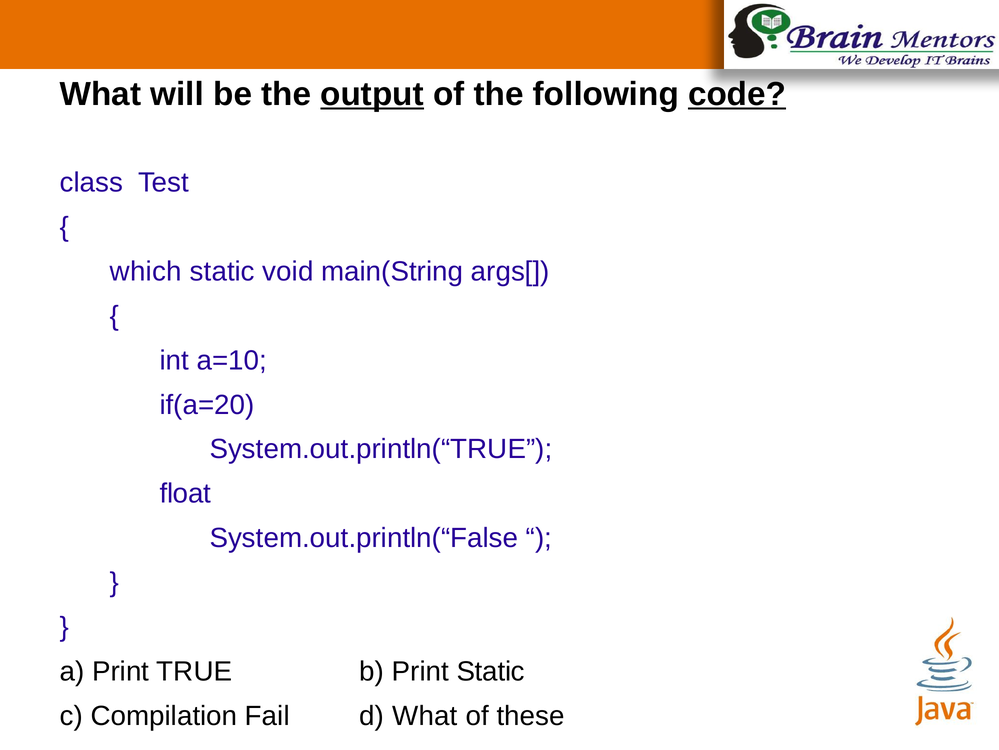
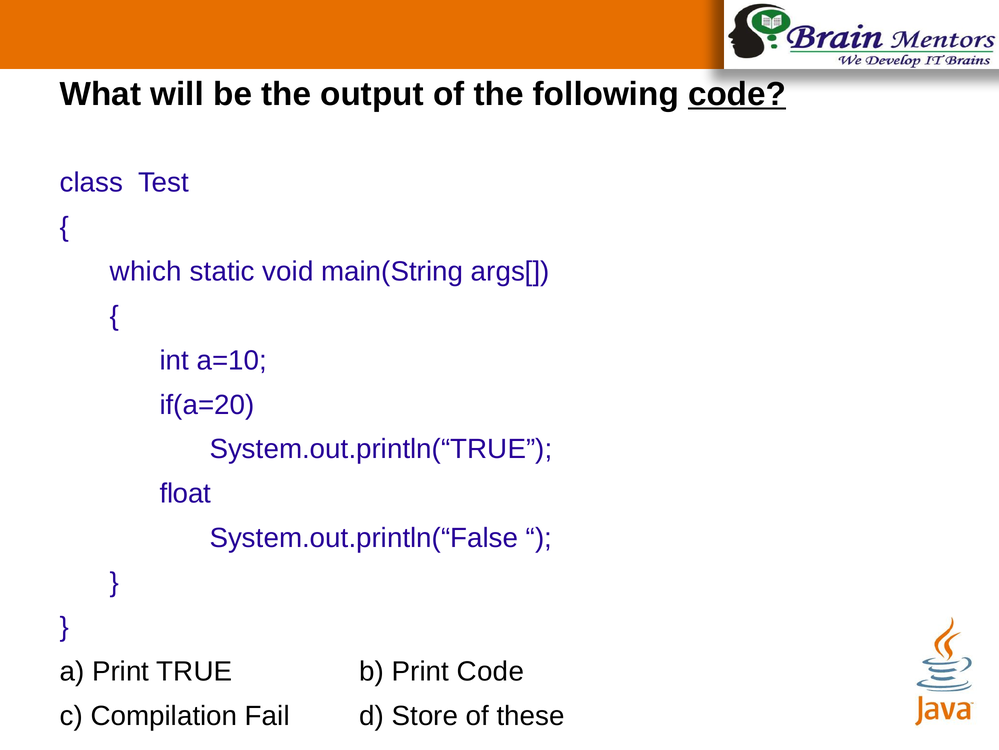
output underline: present -> none (372, 94)
Print Static: Static -> Code (490, 671)
d What: What -> Store (425, 715)
